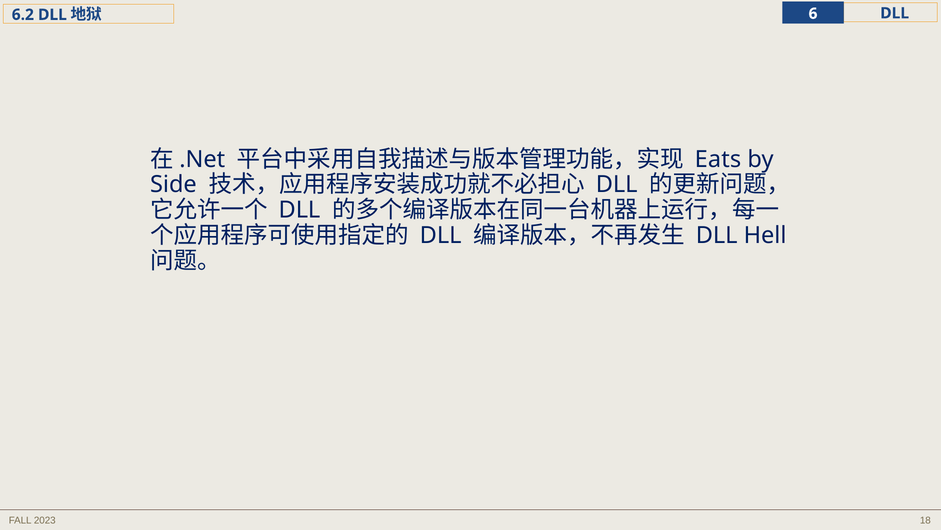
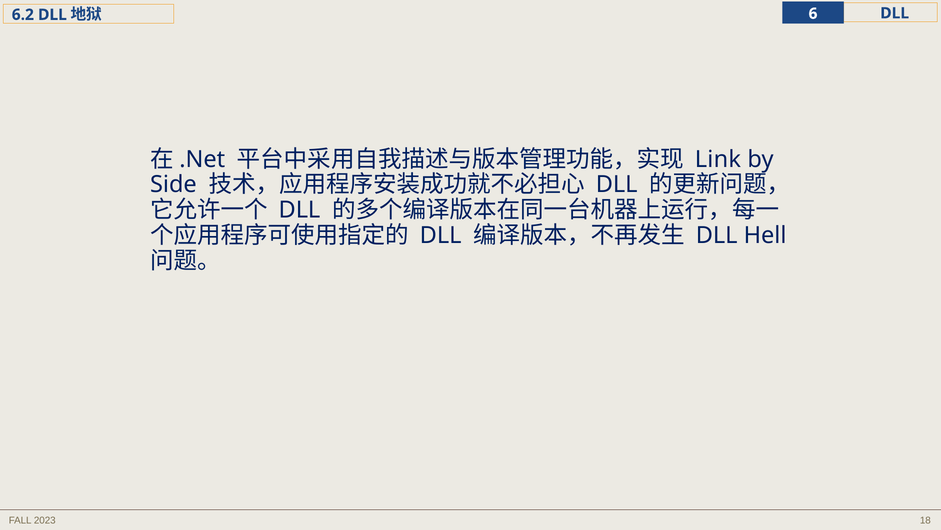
Eats: Eats -> Link (718, 159)
